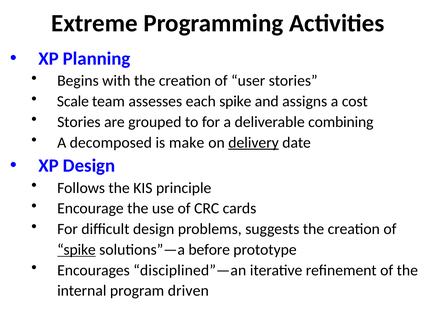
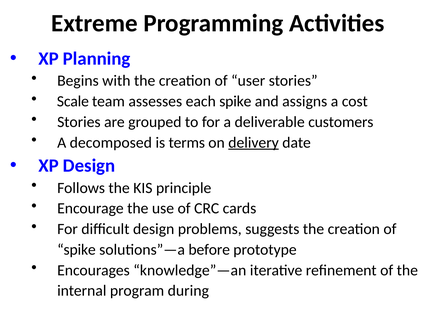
combining: combining -> customers (341, 122)
make: make -> terms (187, 143)
spike underline: present -> none (76, 250)
disciplined”—an: disciplined”—an -> knowledge”—an (190, 271)
driven: driven -> during (188, 291)
